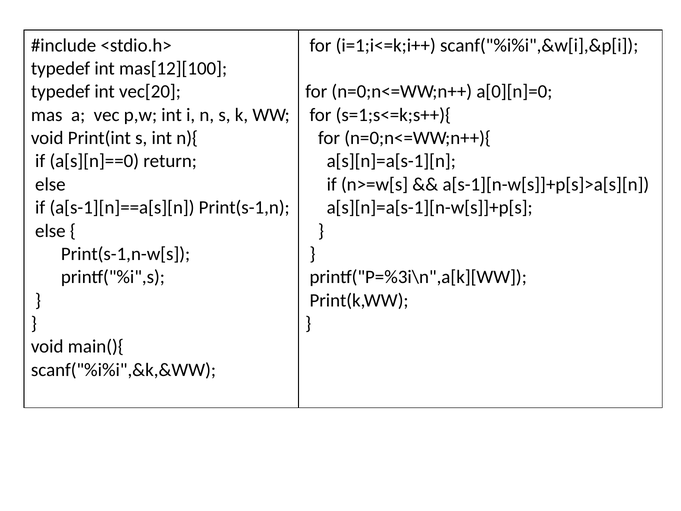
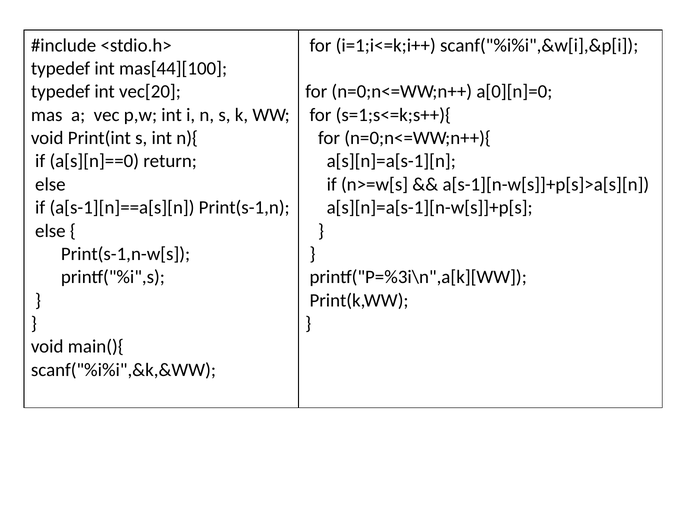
mas[12][100: mas[12][100 -> mas[44][100 (173, 69)
